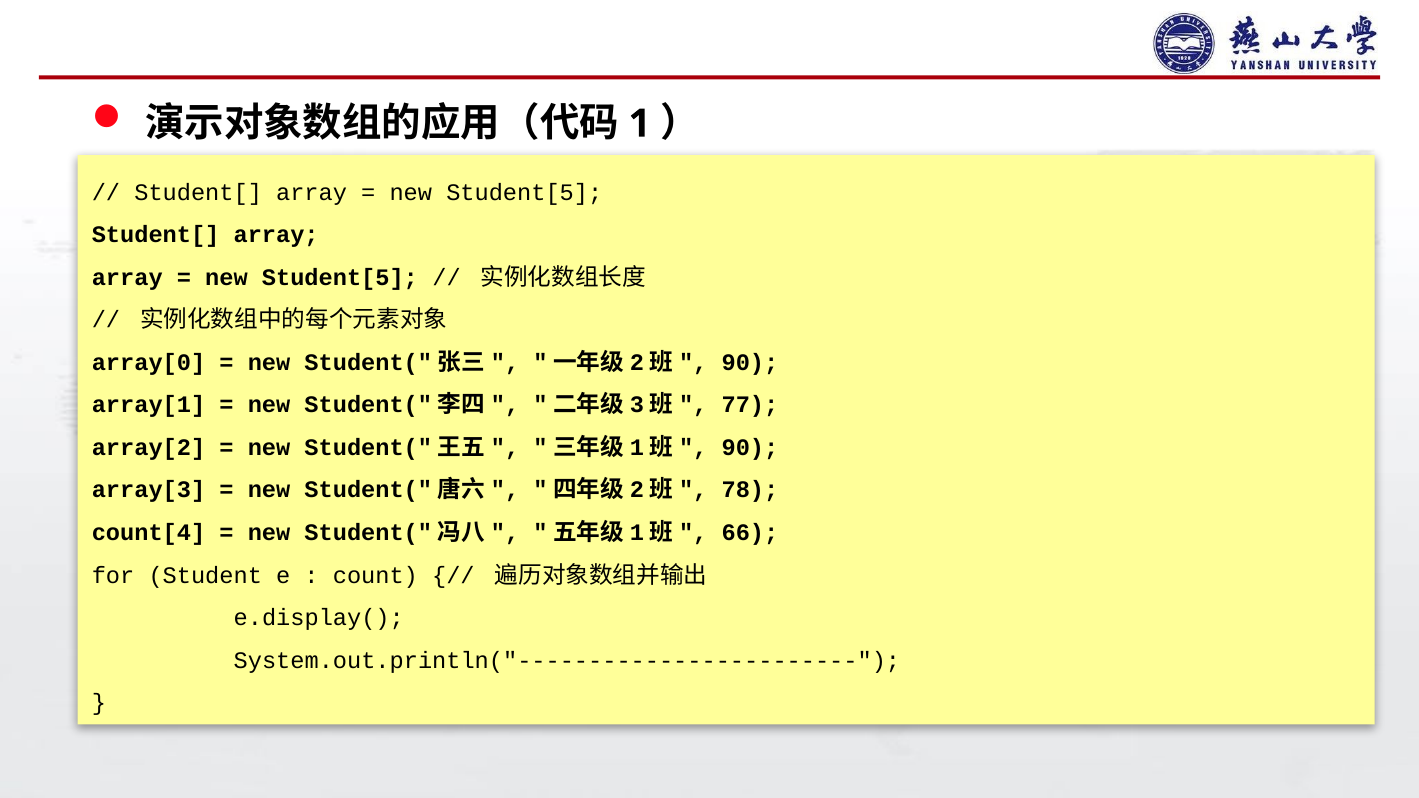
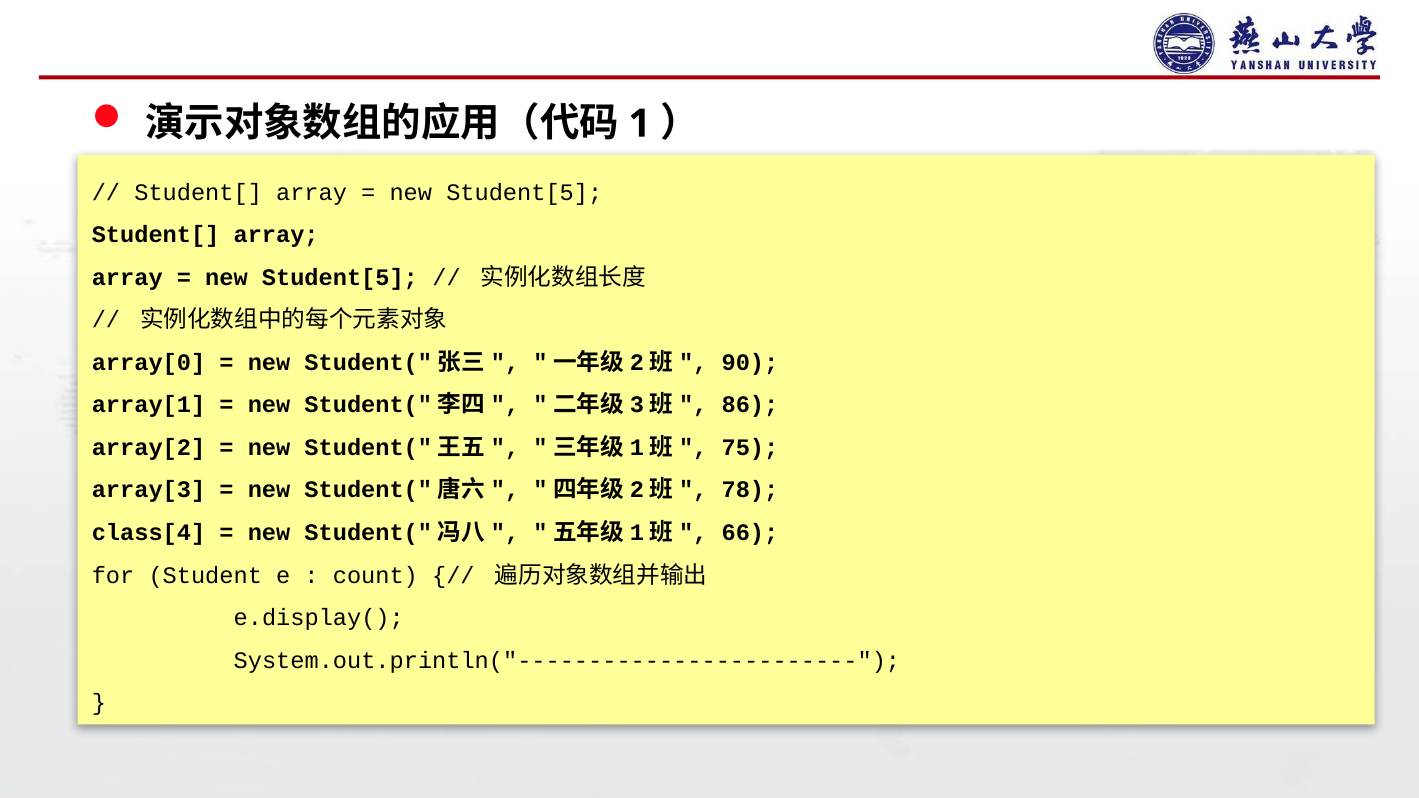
77: 77 -> 86 (750, 405)
90: 90 -> 75 (750, 448)
count[4: count[4 -> class[4 (149, 533)
